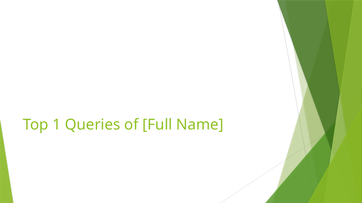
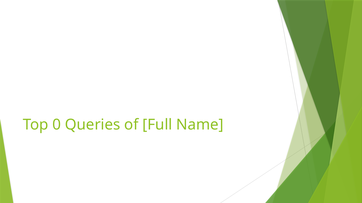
1: 1 -> 0 (57, 125)
